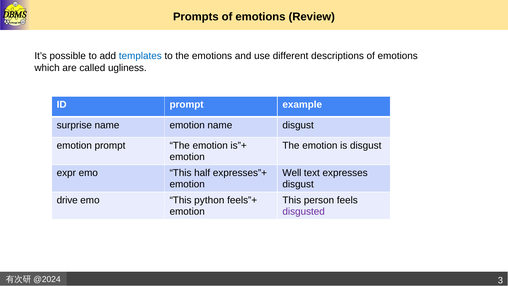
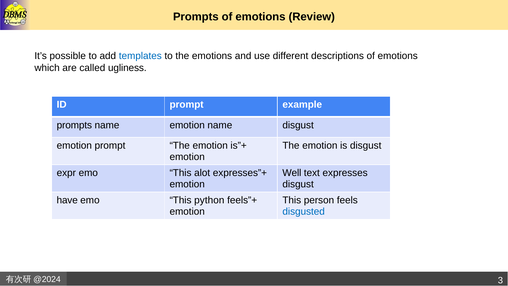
surprise: surprise -> prompts (74, 125)
half: half -> alot (202, 173)
drive: drive -> have (67, 200)
disgusted colour: purple -> blue (304, 211)
